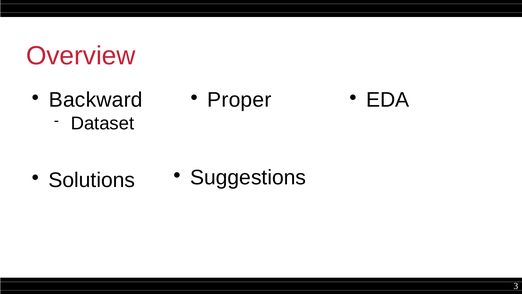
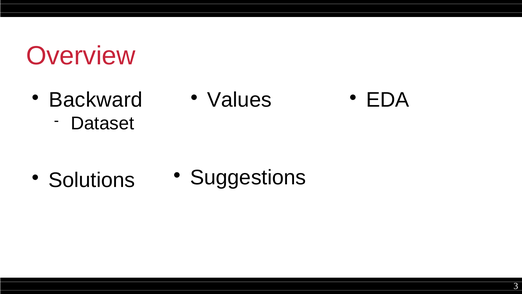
Proper: Proper -> Values (239, 100)
